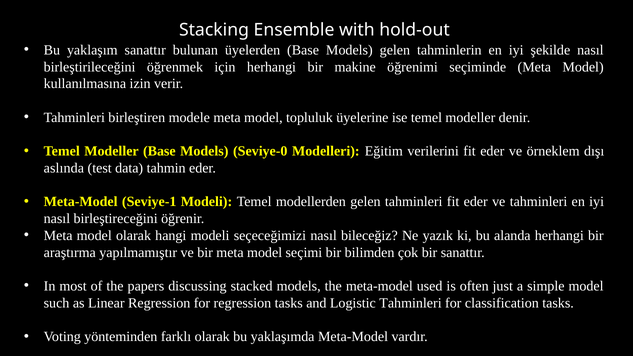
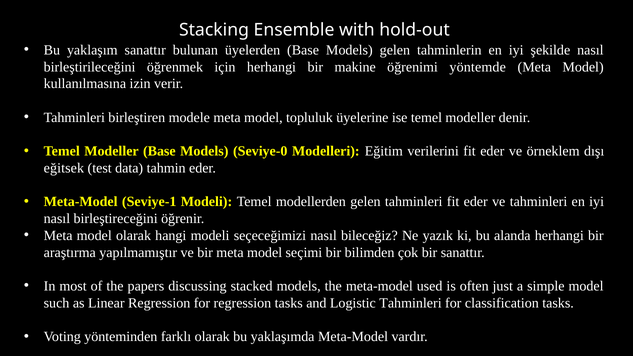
seçiminde: seçiminde -> yöntemde (478, 67)
aslında: aslında -> eğitsek (64, 168)
